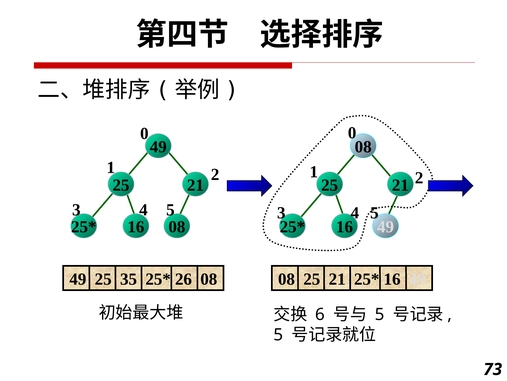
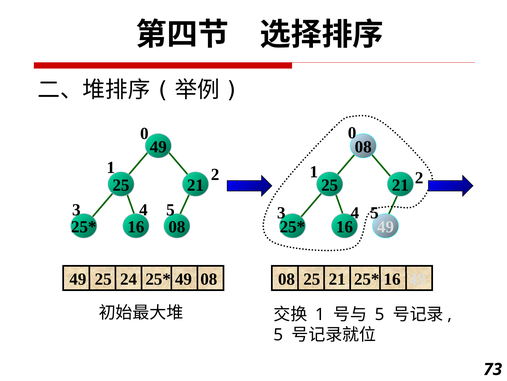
35: 35 -> 24 (129, 279)
26: 26 -> 49 (183, 279)
6: 6 -> 1 (320, 314)
